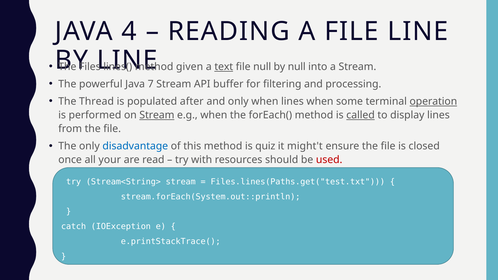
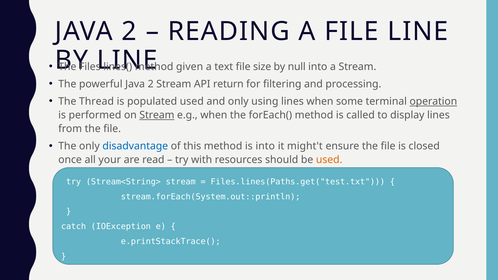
4: 4 -> 2 (129, 32)
text underline: present -> none (224, 67)
file null: null -> size (262, 67)
powerful Java 7: 7 -> 2 (151, 84)
buffer: buffer -> return (228, 84)
populated after: after -> used (192, 102)
only when: when -> using (265, 102)
called underline: present -> none (361, 115)
is quiz: quiz -> into (265, 146)
used colour: red -> orange (329, 160)
